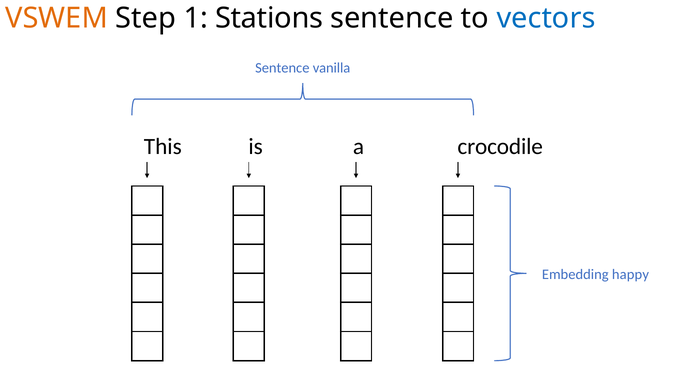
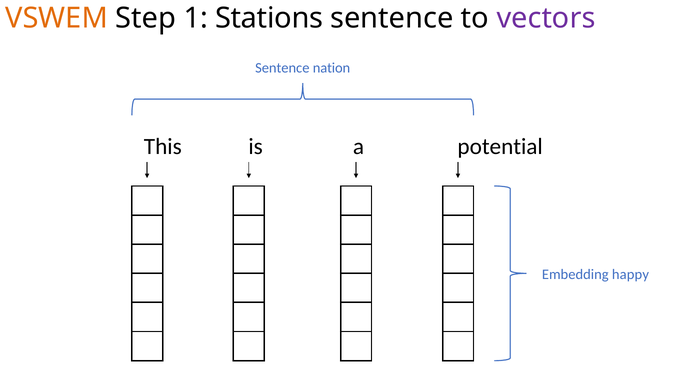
vectors colour: blue -> purple (546, 18)
vanilla: vanilla -> nation (332, 68)
crocodile: crocodile -> potential (500, 147)
